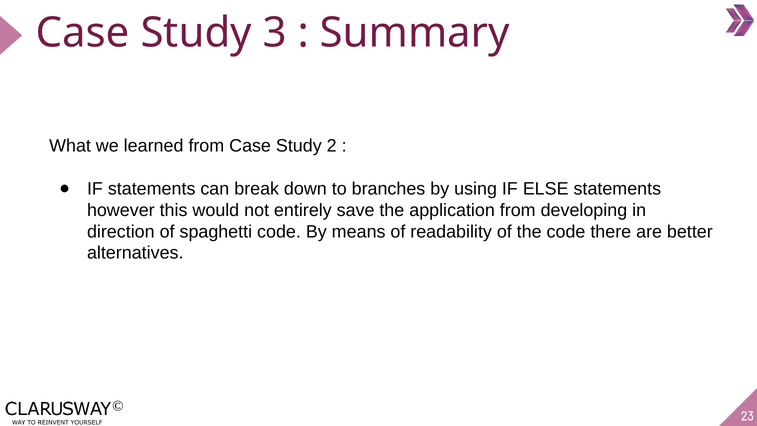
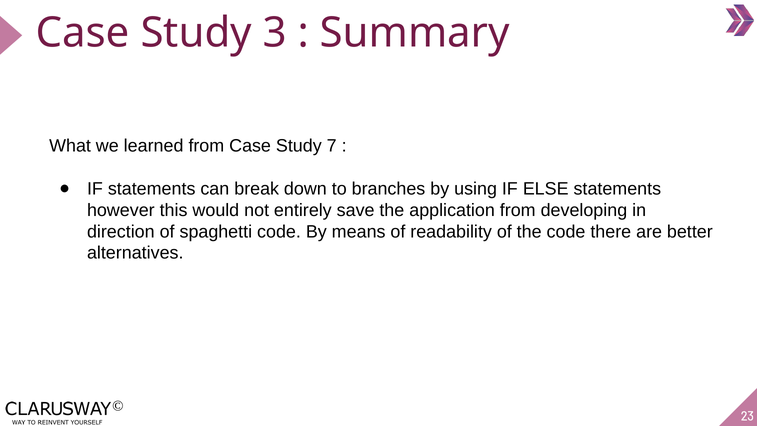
2: 2 -> 7 (332, 146)
